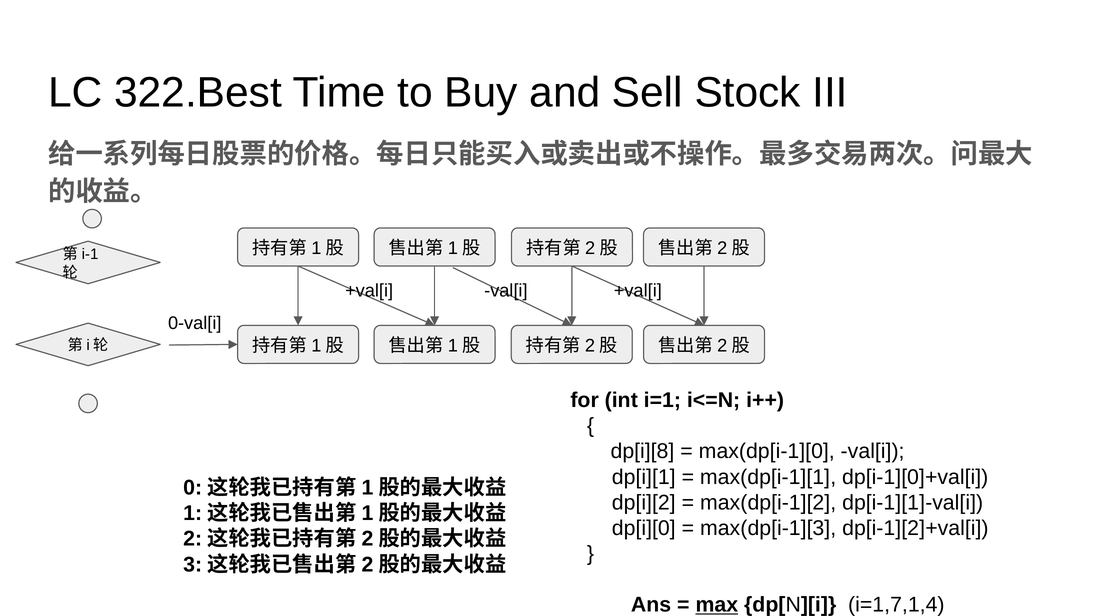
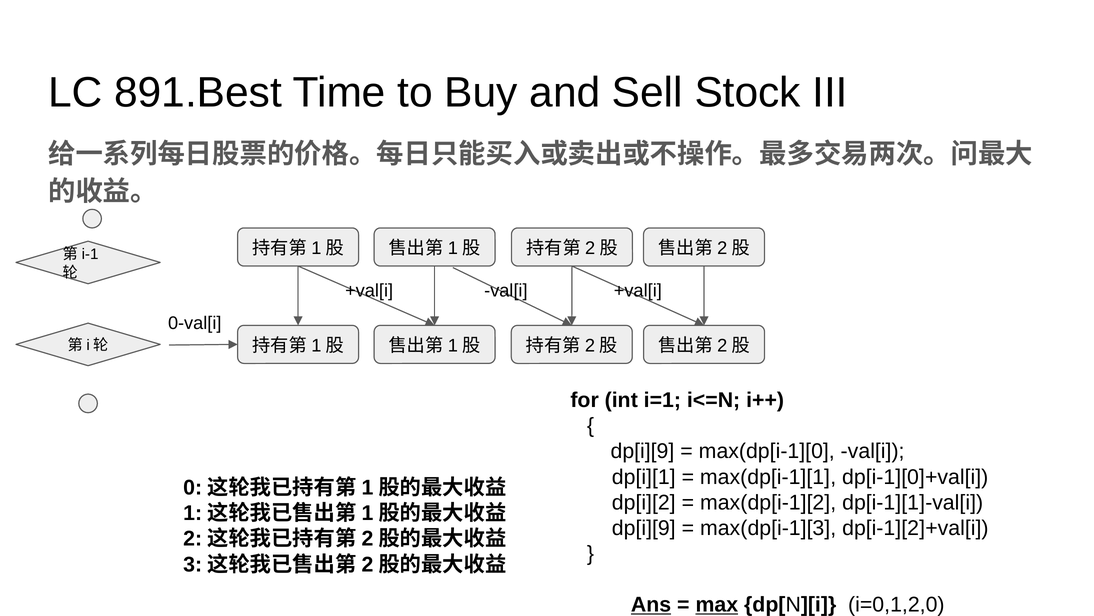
322.Best: 322.Best -> 891.Best (198, 93)
dp[i][8: dp[i][8 -> dp[i][9 (642, 451)
dp[i][0: dp[i][0 -> dp[i][9 (644, 528)
Ans underline: none -> present (651, 604)
i=1,7,1,4: i=1,7,1,4 -> i=0,1,2,0 (896, 604)
